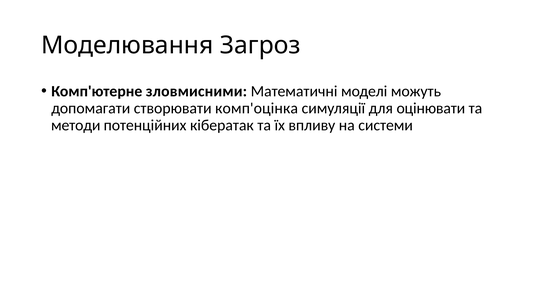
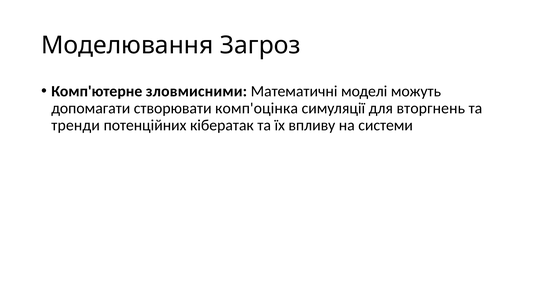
оцінювати: оцінювати -> вторгнень (431, 108)
методи: методи -> тренди (76, 125)
